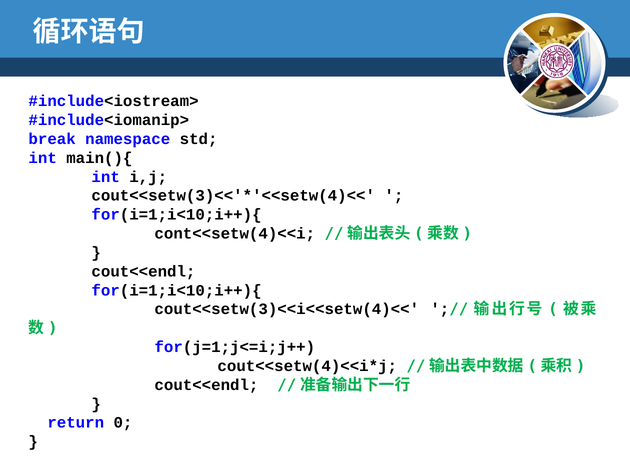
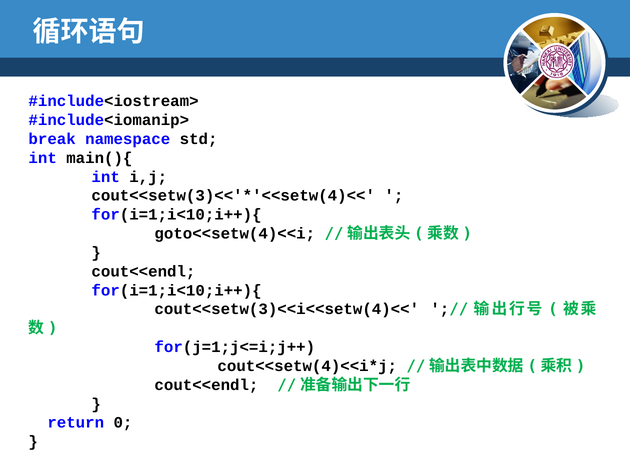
cont<<setw(4)<<i: cont<<setw(4)<<i -> goto<<setw(4)<<i (235, 233)
